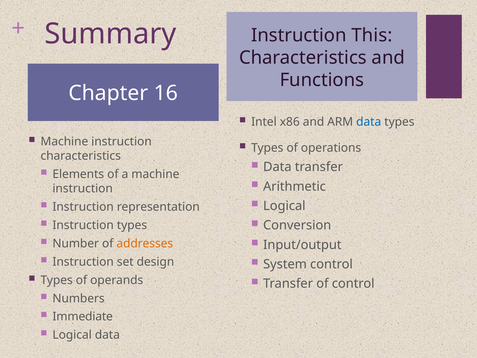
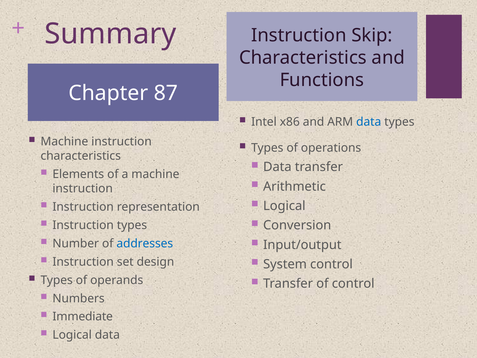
This: This -> Skip (372, 35)
16: 16 -> 87 (166, 93)
addresses colour: orange -> blue (145, 243)
